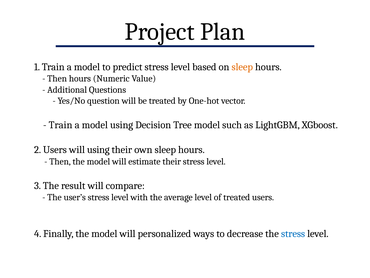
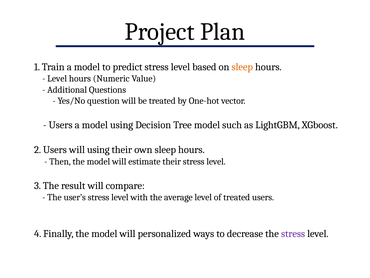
Then: Then -> Level (57, 79)
Train: Train -> Users (61, 125)
stress colour: blue -> purple (293, 233)
